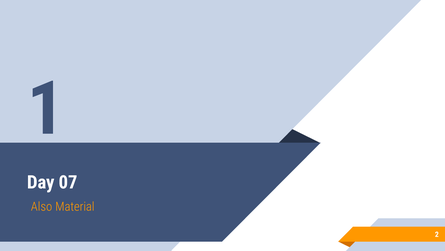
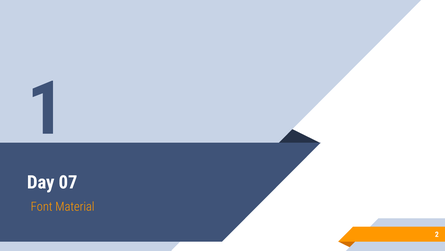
Also: Also -> Font (42, 206)
